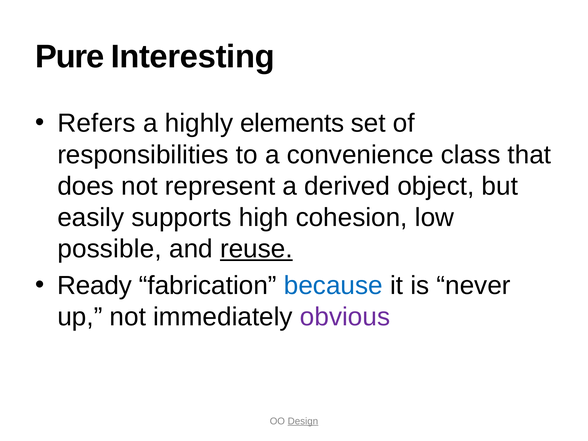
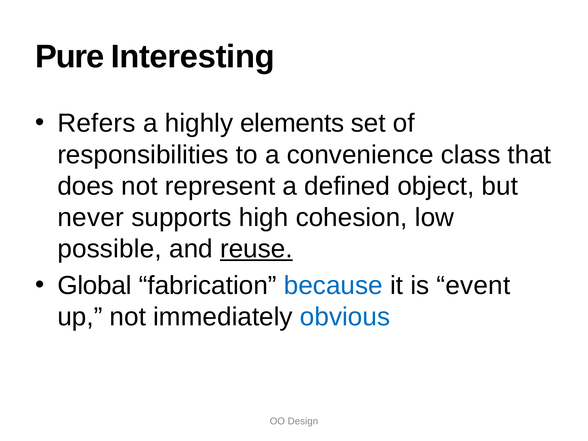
derived: derived -> defined (347, 186)
easily: easily -> never (91, 217)
Ready: Ready -> Global (94, 285)
never: never -> event (473, 285)
obvious colour: purple -> blue (345, 317)
Design underline: present -> none (303, 421)
